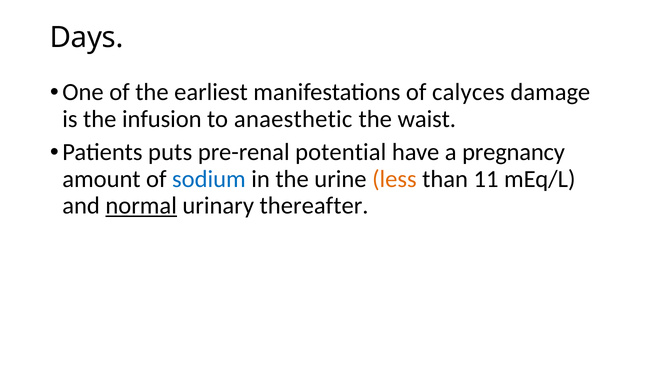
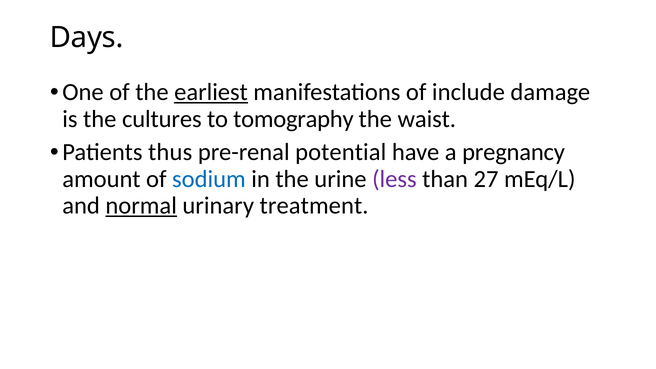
earliest underline: none -> present (211, 92)
calyces: calyces -> include (468, 92)
infusion: infusion -> cultures (162, 119)
anaesthetic: anaesthetic -> tomography (293, 119)
puts: puts -> thus (170, 152)
less colour: orange -> purple (394, 179)
11: 11 -> 27 (486, 179)
thereafter: thereafter -> treatment (314, 206)
